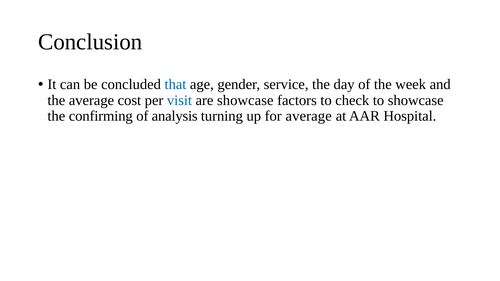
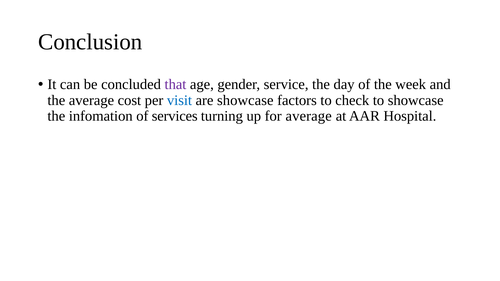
that colour: blue -> purple (175, 85)
confirming: confirming -> infomation (101, 116)
analysis: analysis -> services (175, 116)
